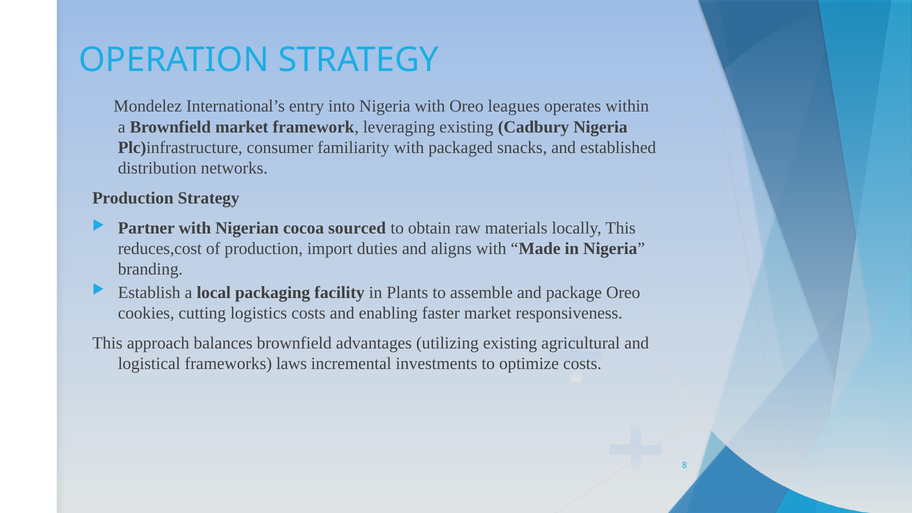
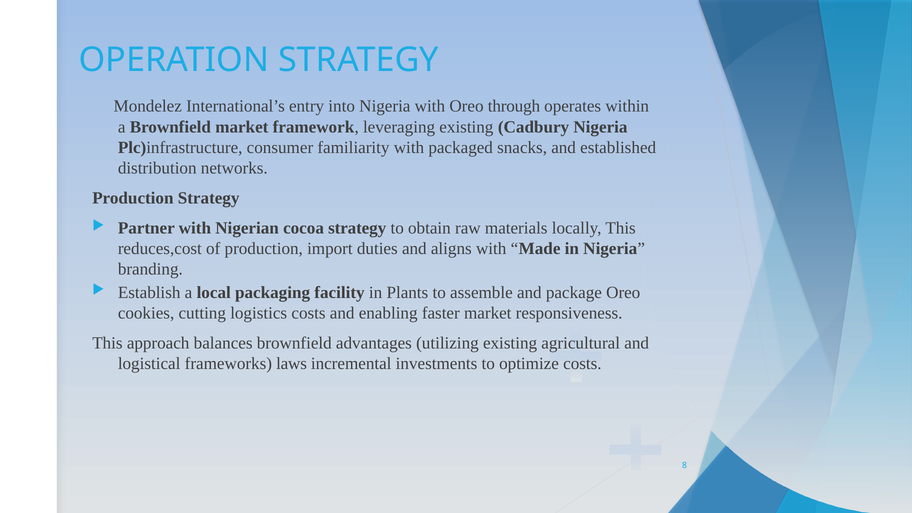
leagues: leagues -> through (514, 106)
cocoa sourced: sourced -> strategy (357, 228)
